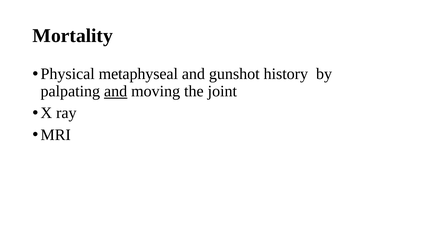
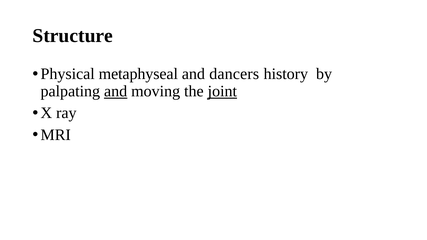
Mortality: Mortality -> Structure (73, 36)
gunshot: gunshot -> dancers (234, 74)
joint underline: none -> present (222, 91)
